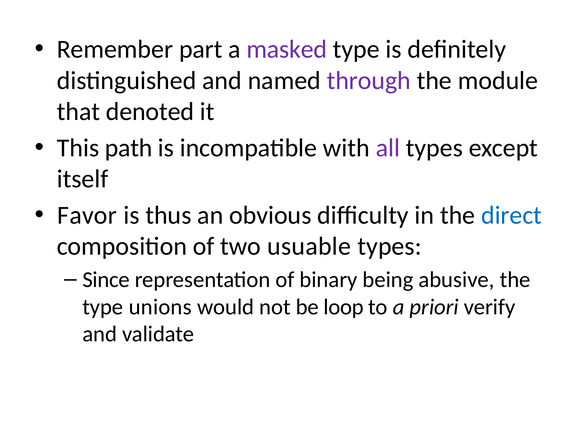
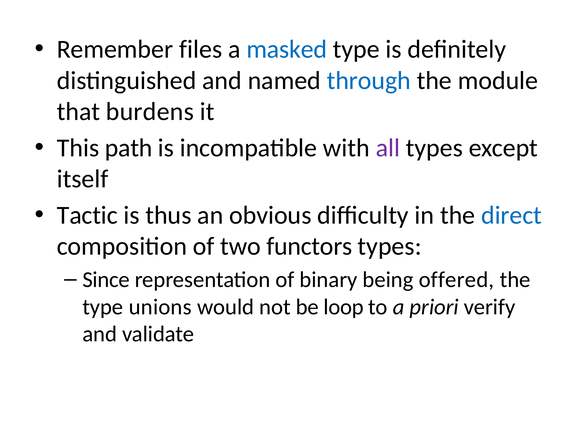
part: part -> files (201, 49)
masked colour: purple -> blue (287, 49)
through colour: purple -> blue (369, 81)
denoted: denoted -> burdens (150, 112)
Favor: Favor -> Tactic (87, 215)
usuable: usuable -> functors (309, 246)
abusive: abusive -> offered (456, 280)
